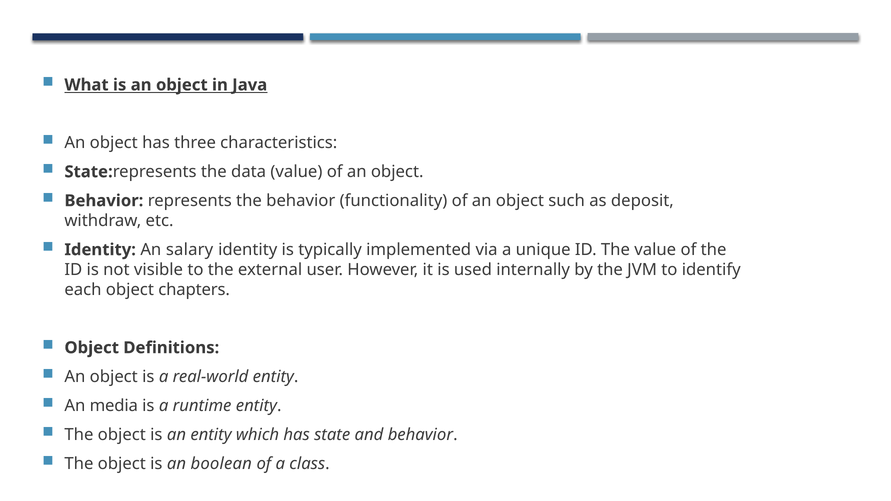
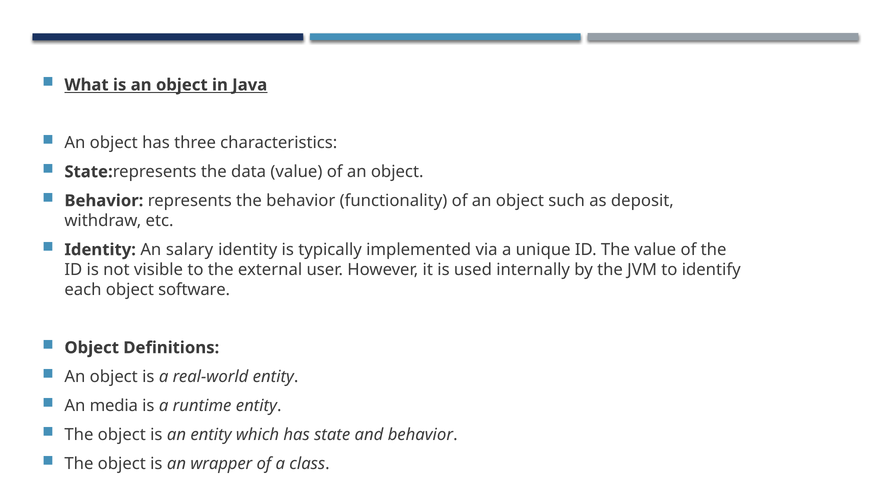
chapters: chapters -> software (194, 290)
boolean: boolean -> wrapper (221, 464)
